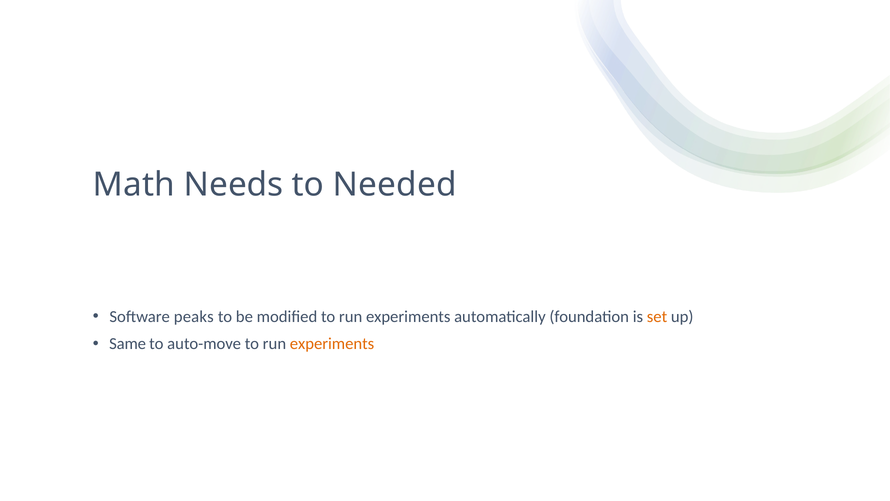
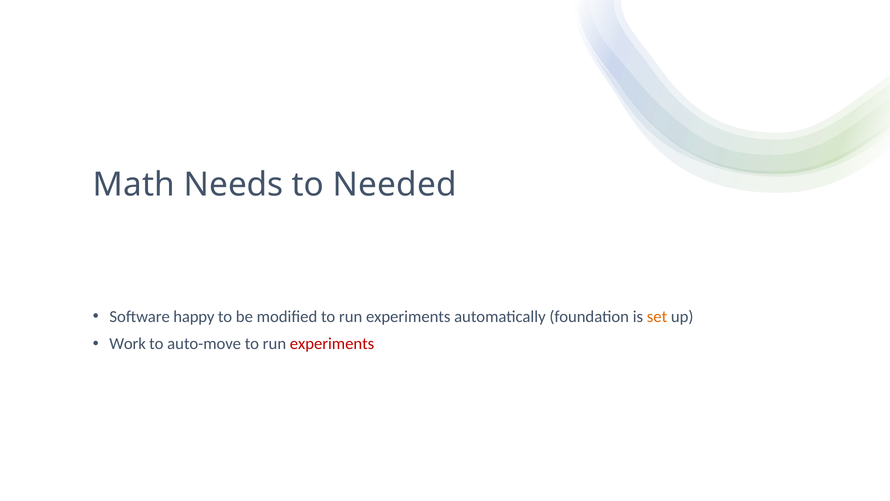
peaks: peaks -> happy (194, 316)
Same: Same -> Work (128, 344)
experiments colour: orange -> red (332, 344)
